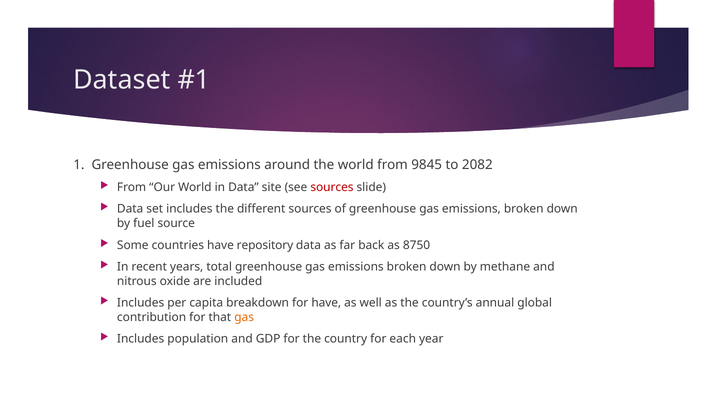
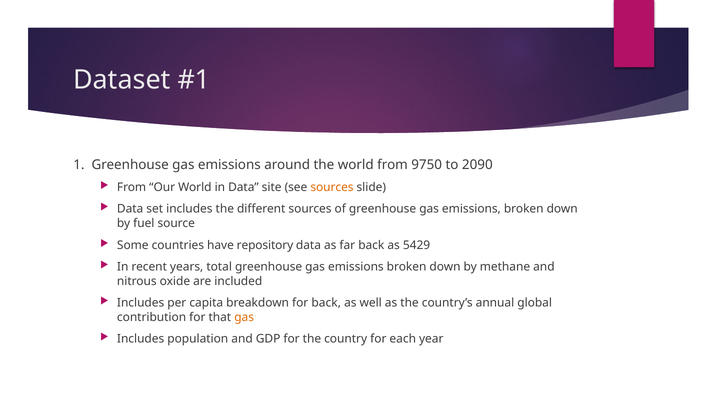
9845: 9845 -> 9750 (427, 165)
2082: 2082 -> 2090 (477, 165)
sources colour: red -> orange (332, 187)
8750: 8750 -> 5429 (417, 245)
for have: have -> back (326, 303)
